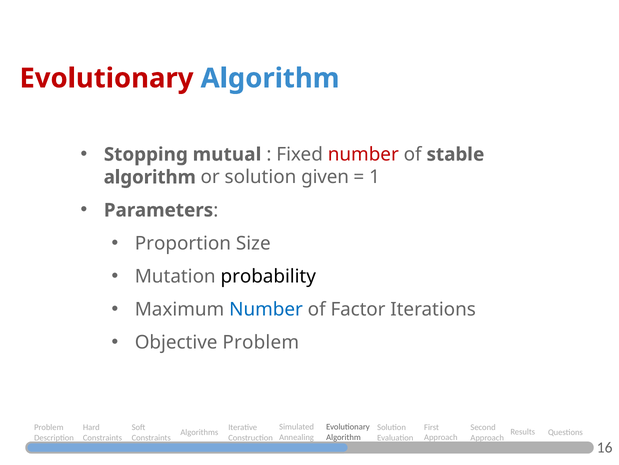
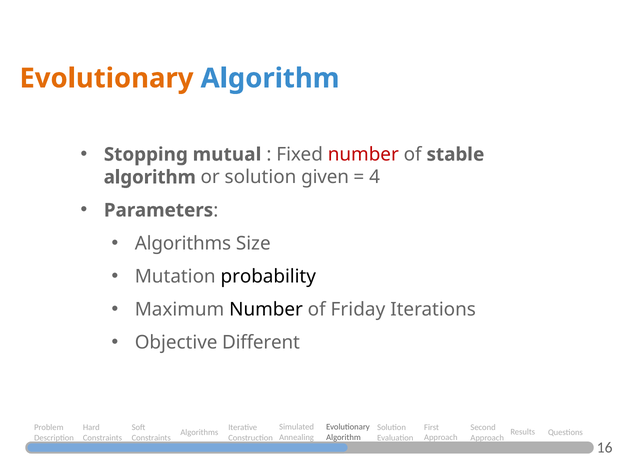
Evolutionary colour: red -> orange (106, 78)
1: 1 -> 4 (375, 177)
Proportion: Proportion -> Algorithms (183, 243)
Number colour: blue -> black (266, 309)
Factor: Factor -> Friday (358, 309)
Objective Problem: Problem -> Different (261, 342)
